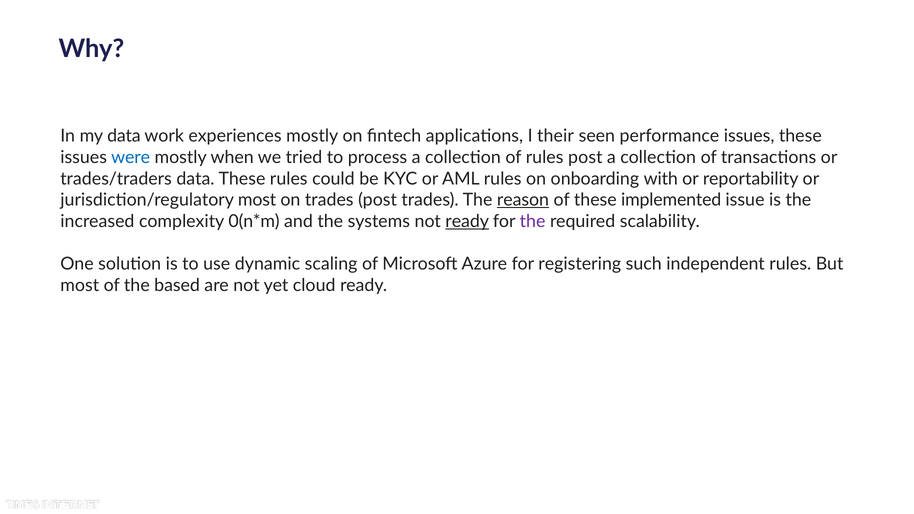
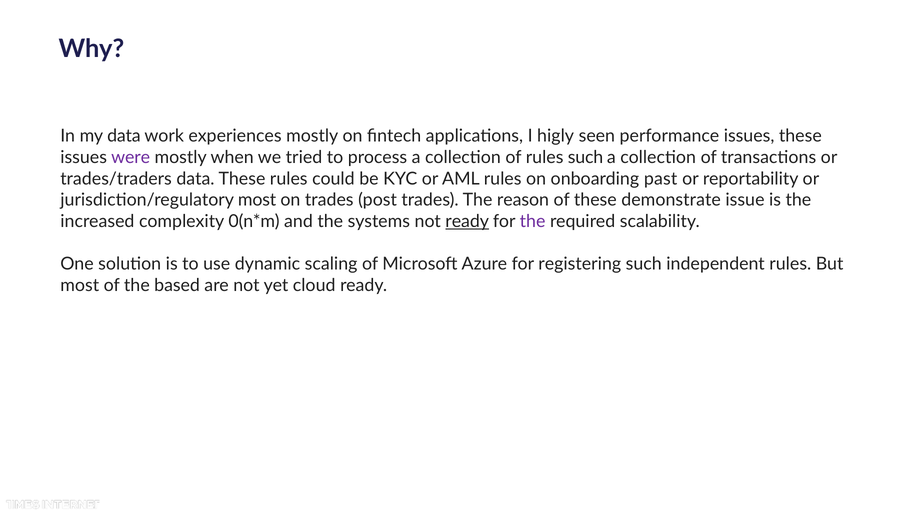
their: their -> higly (556, 136)
were colour: blue -> purple (131, 157)
rules post: post -> such (586, 157)
with: with -> past (661, 179)
reason underline: present -> none (523, 200)
implemented: implemented -> demonstrate (671, 200)
